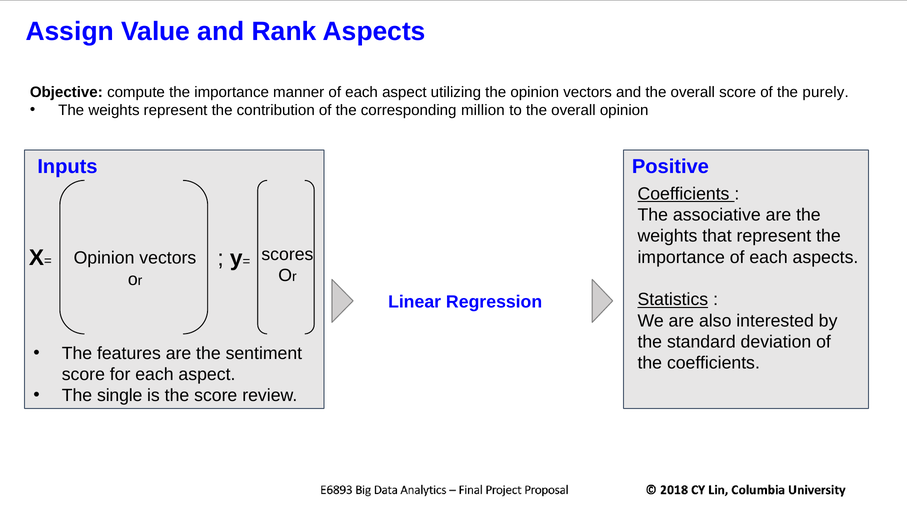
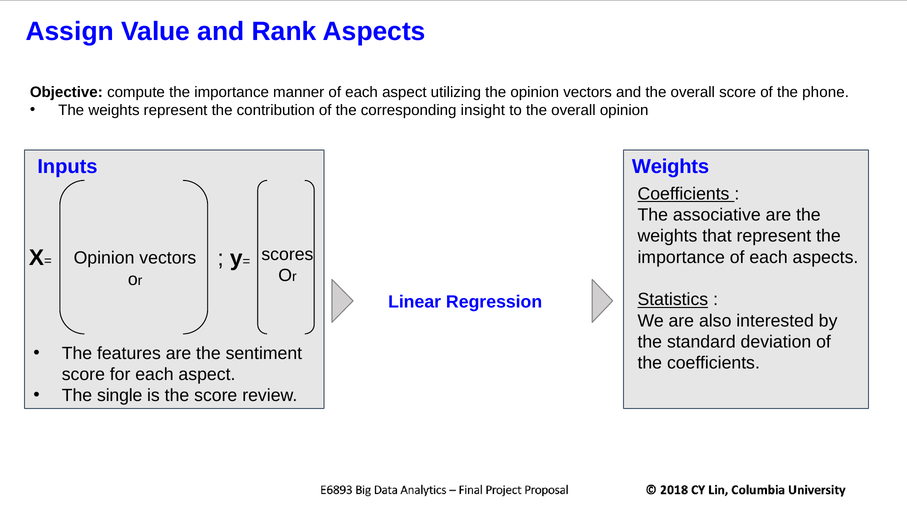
purely: purely -> phone (826, 92)
million: million -> insight (483, 110)
Inputs Positive: Positive -> Weights (671, 167)
